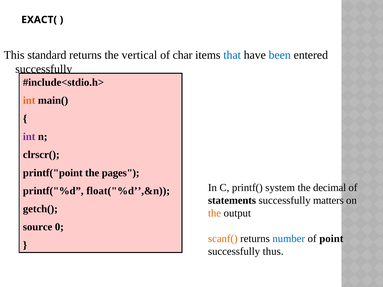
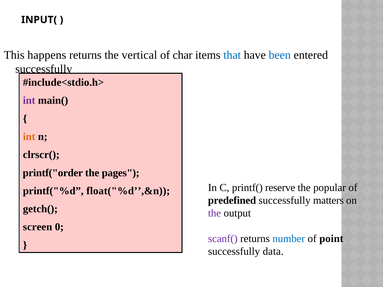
EXACT(: EXACT( -> INPUT( (39, 20)
standard: standard -> happens (47, 55)
int colour: orange -> purple (29, 101)
int colour: purple -> orange (29, 137)
printf("point: printf("point -> printf("order (53, 173)
system: system -> reserve (280, 188)
decimal: decimal -> popular (330, 188)
statements: statements -> predefined (232, 201)
the colour: orange -> purple (215, 213)
source: source -> screen (38, 227)
scanf( colour: orange -> purple (223, 239)
thus: thus -> data (273, 252)
